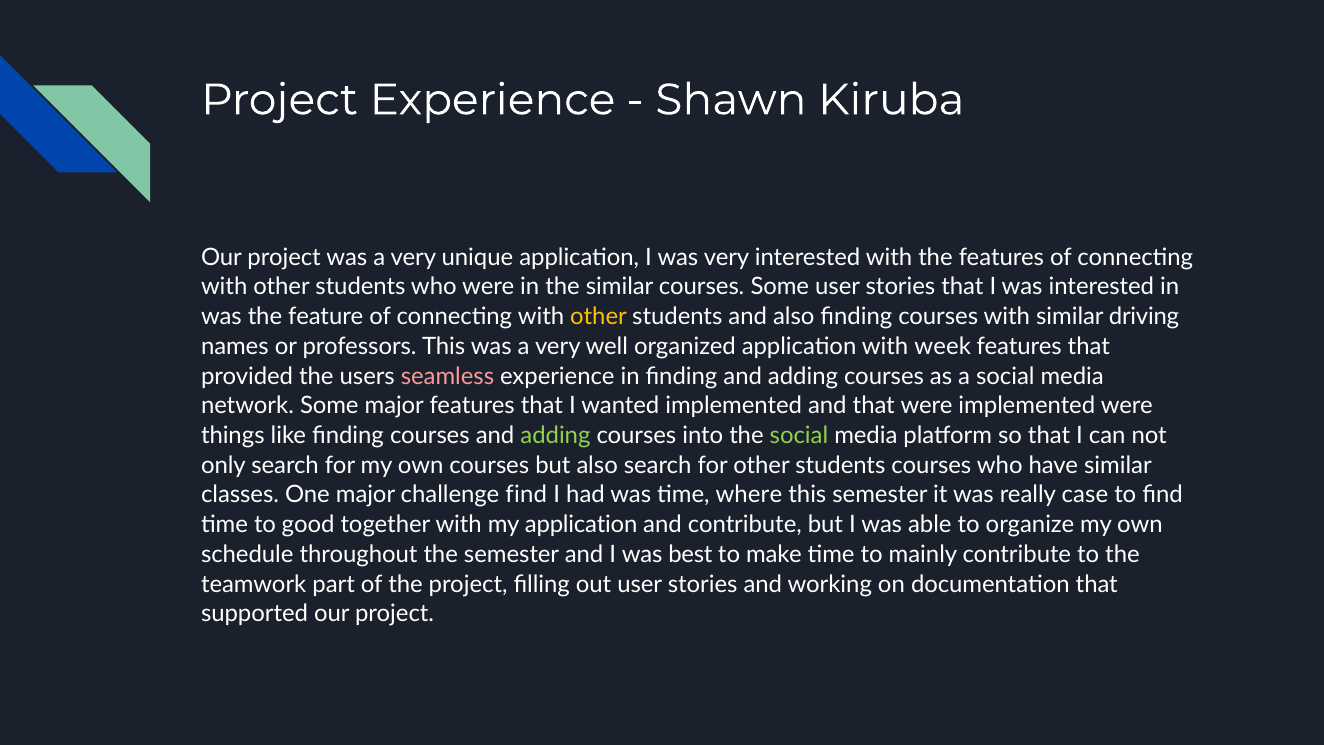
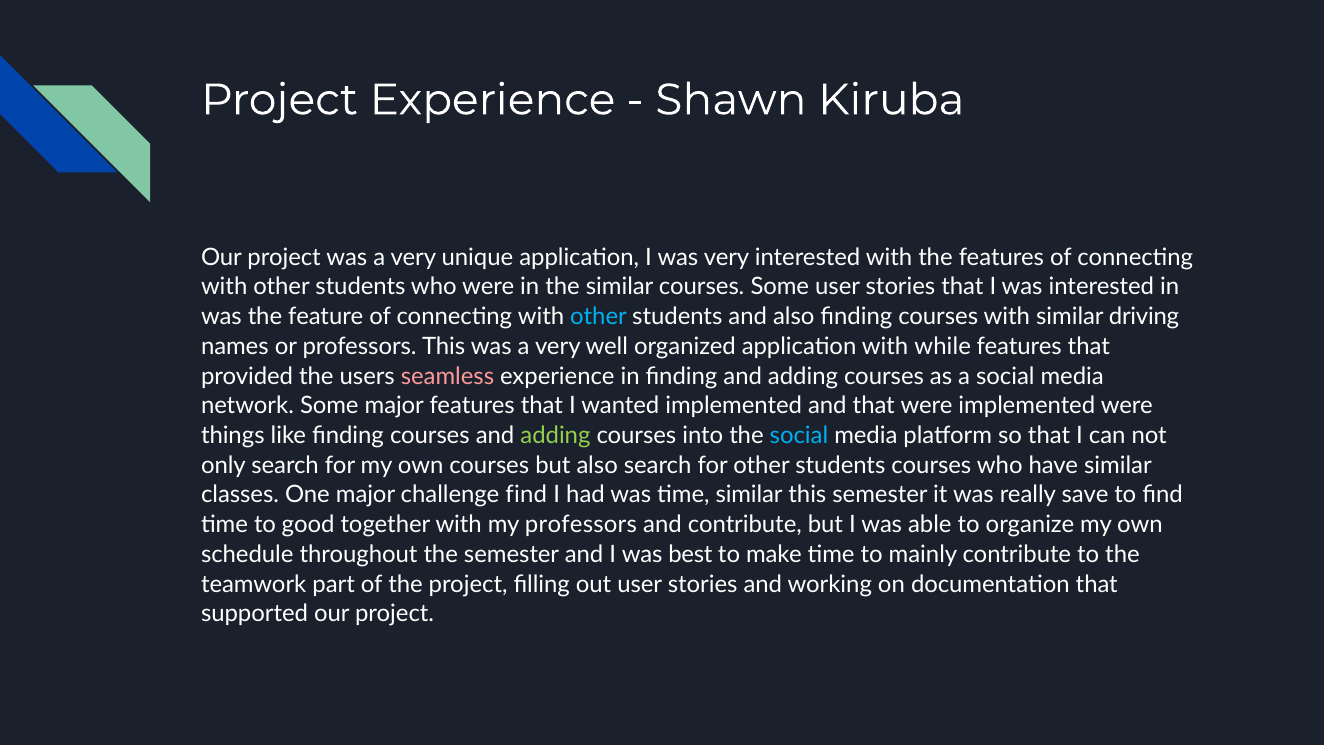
other colour: yellow -> light blue (598, 317)
week: week -> while (943, 346)
social colour: light green -> light blue (799, 435)
time where: where -> similar (749, 495)
case: case -> save (1085, 495)
my application: application -> professors (581, 525)
